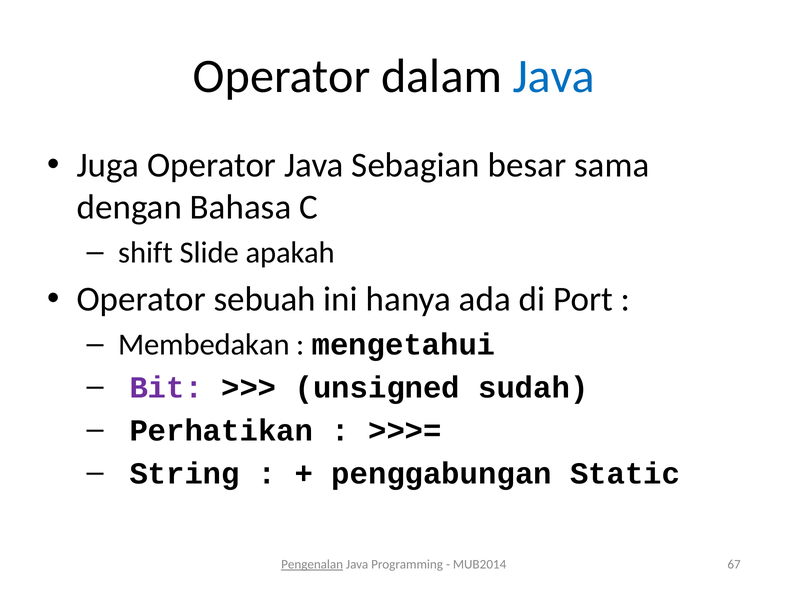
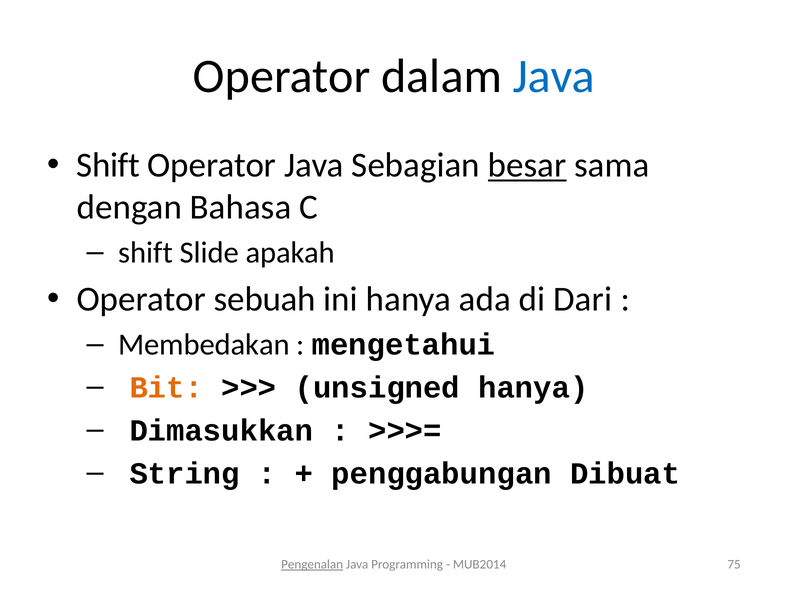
Juga: Juga -> Shift (108, 165)
besar underline: none -> present (527, 165)
Port: Port -> Dari (583, 299)
Bit colour: purple -> orange (166, 388)
unsigned sudah: sudah -> hanya (533, 388)
Perhatikan: Perhatikan -> Dimasukkan (221, 430)
Static: Static -> Dibuat (625, 473)
67: 67 -> 75 (734, 564)
